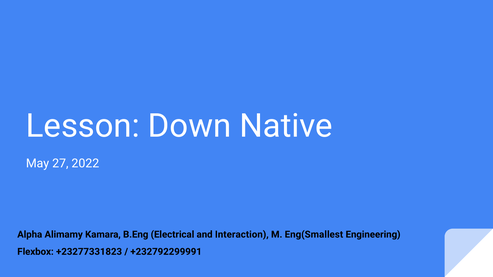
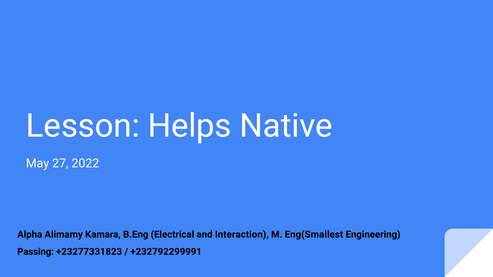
Down: Down -> Helps (190, 126)
Flexbox: Flexbox -> Passing (36, 252)
